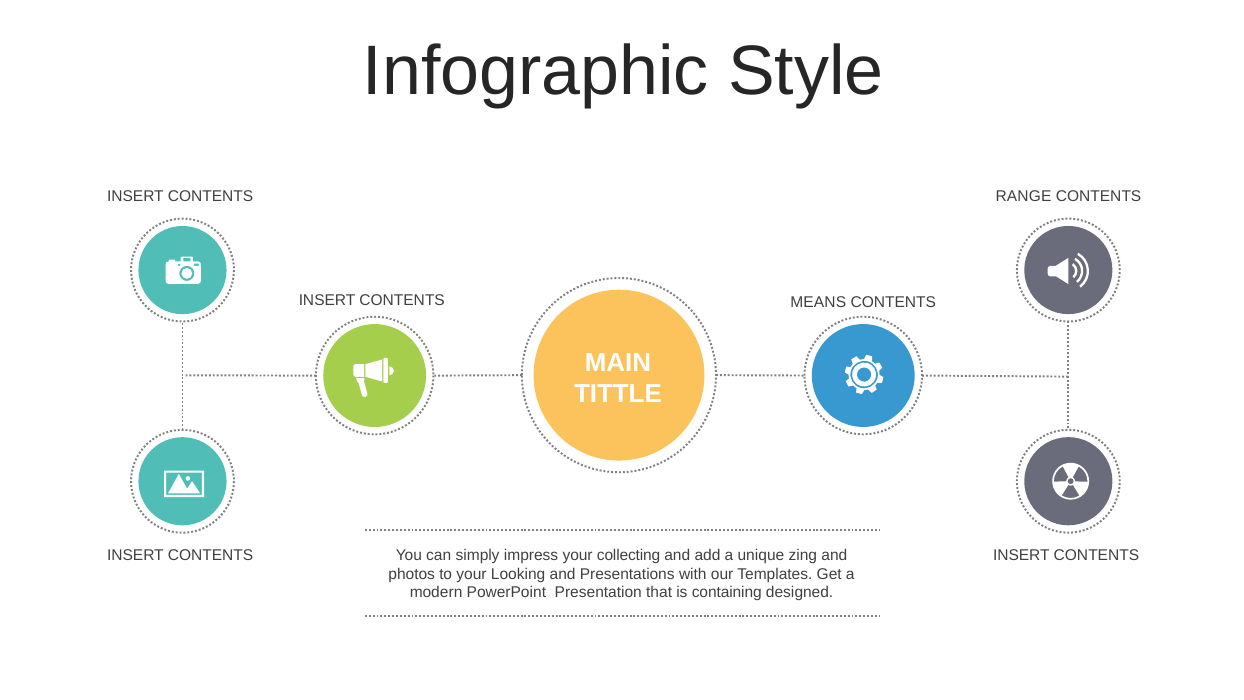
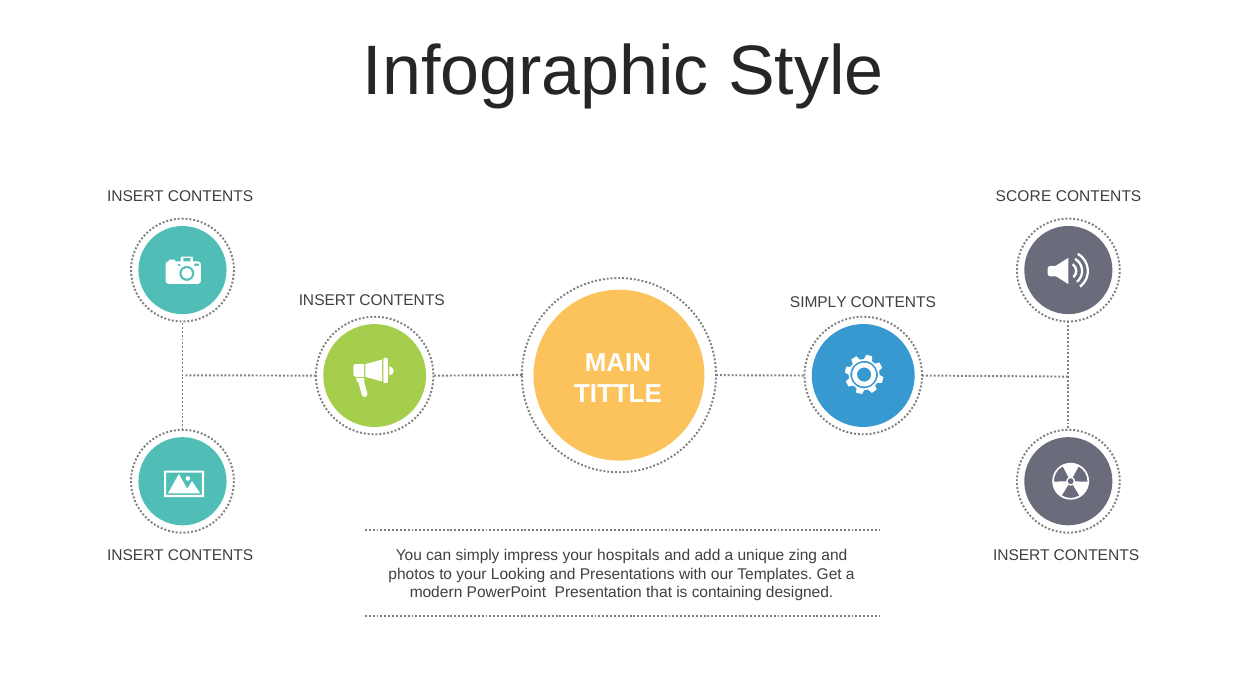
RANGE: RANGE -> SCORE (1023, 196)
MEANS: MEANS -> SIMPLY (818, 302)
collecting: collecting -> hospitals (628, 555)
